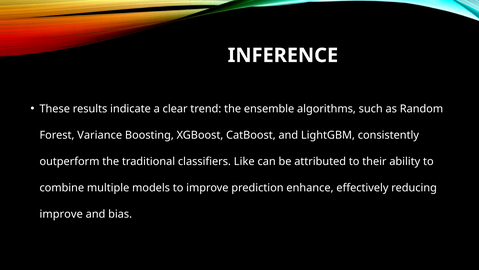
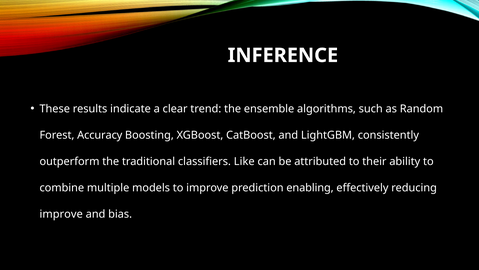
Variance: Variance -> Accuracy (100, 135)
enhance: enhance -> enabling (310, 188)
